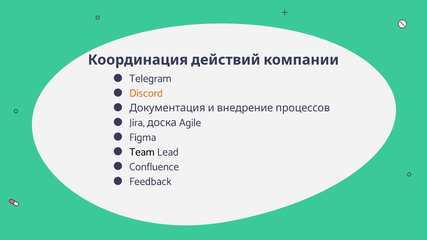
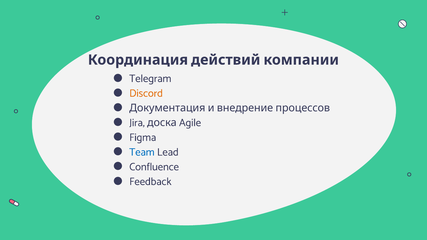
Team colour: black -> blue (142, 152)
